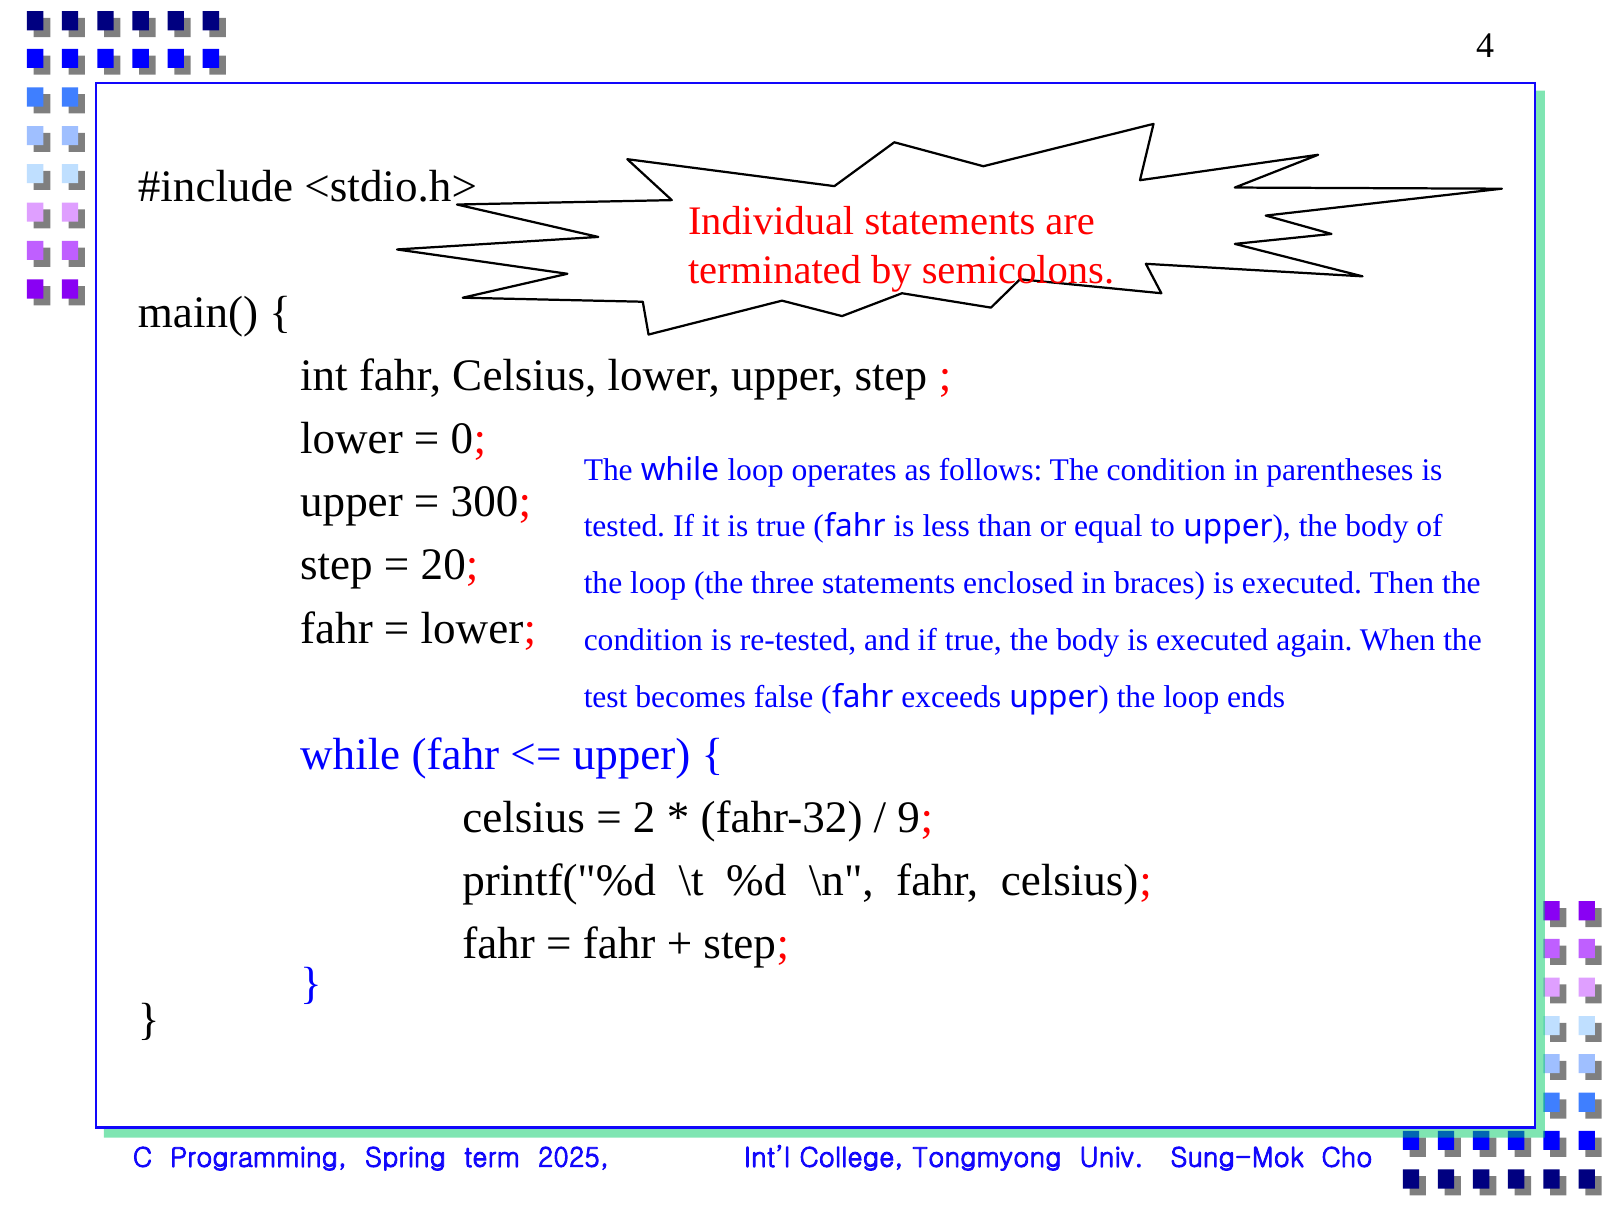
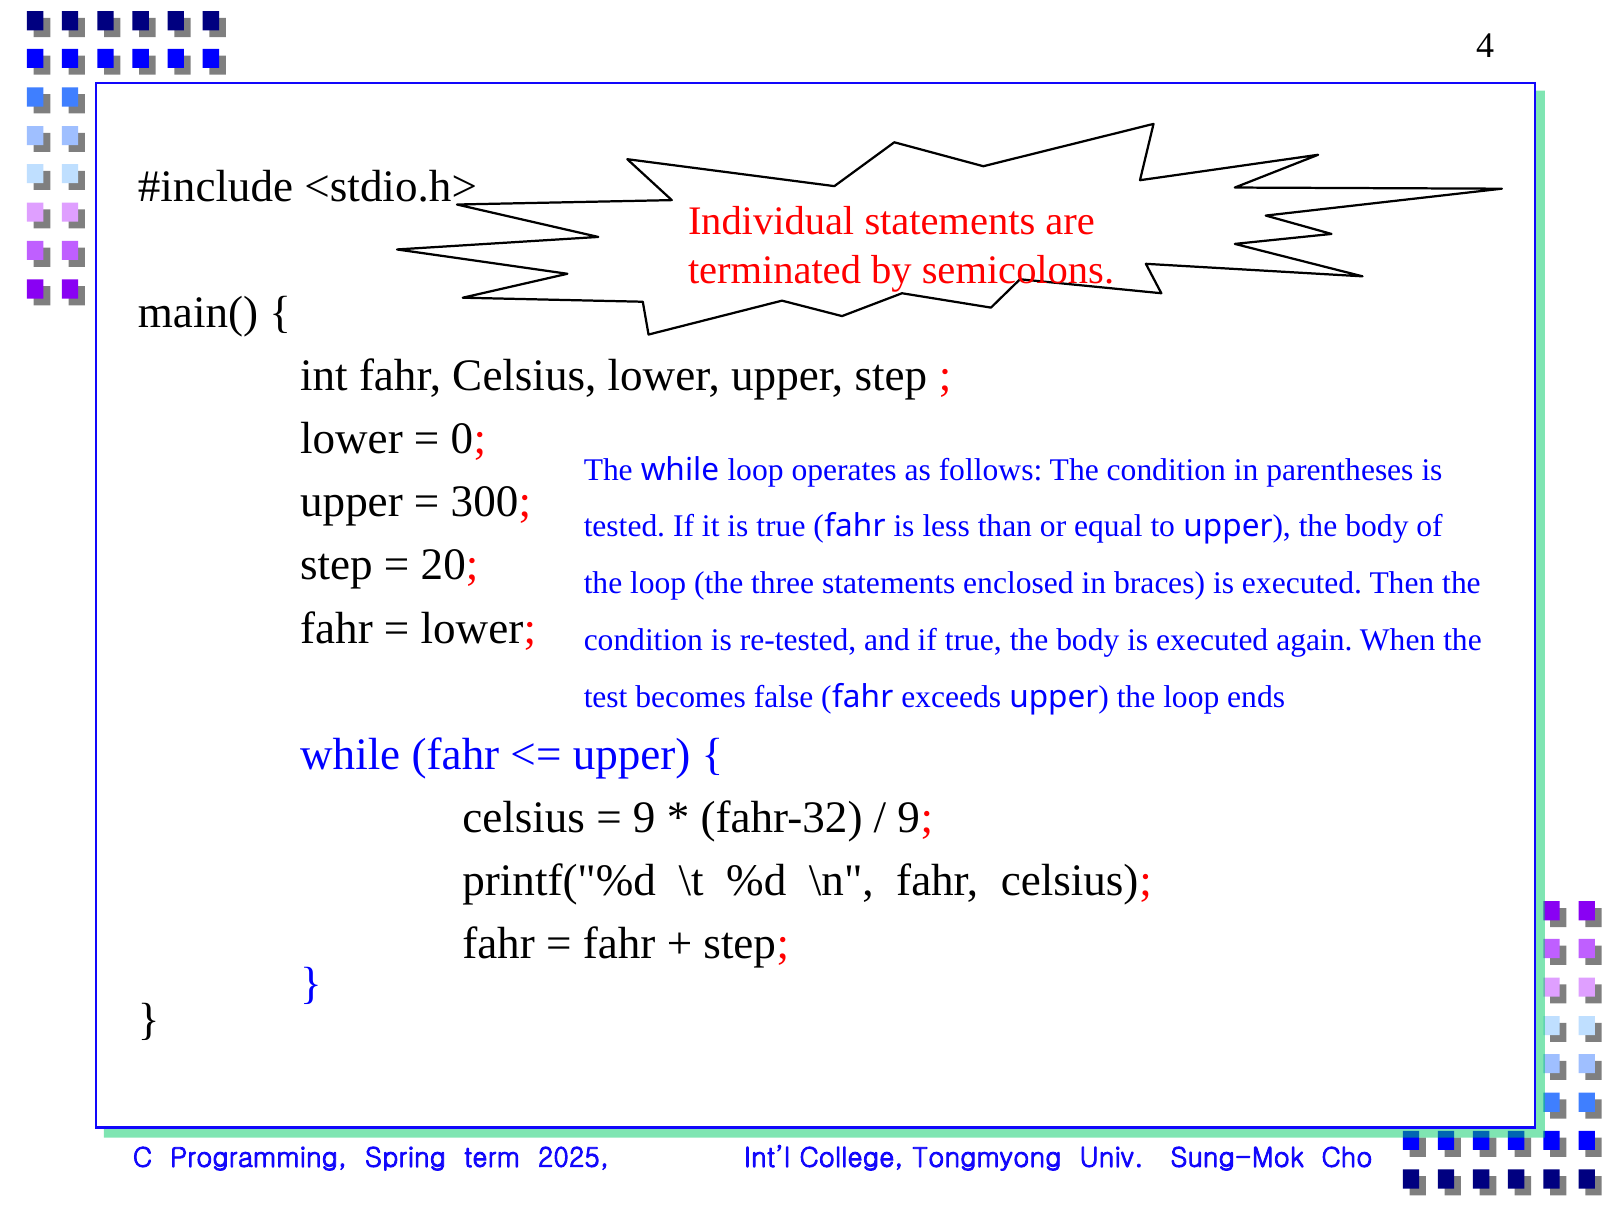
2: 2 -> 9 (644, 818)
